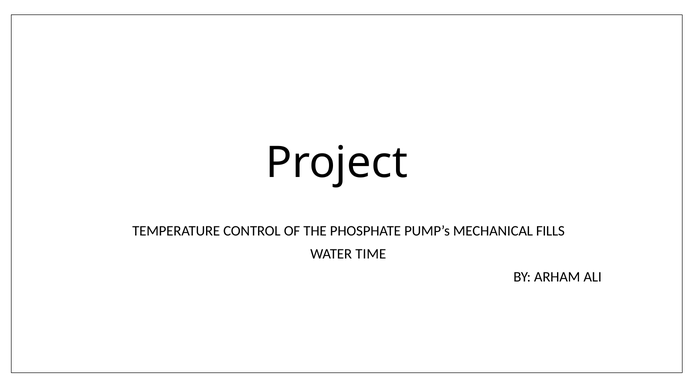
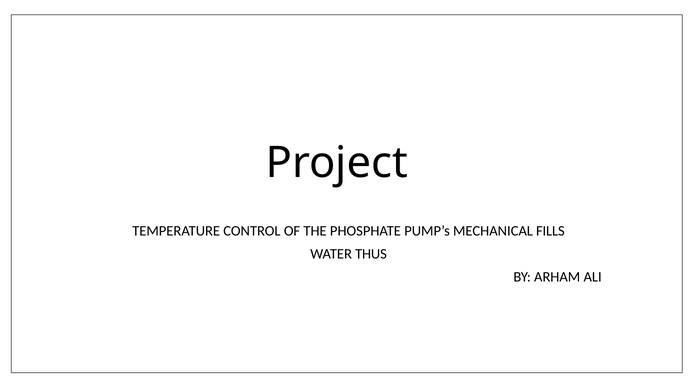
TIME: TIME -> THUS (371, 254)
